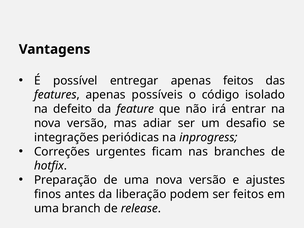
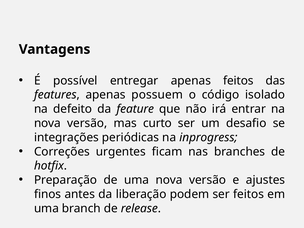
possíveis: possíveis -> possuem (157, 95)
adiar: adiar -> curto (157, 123)
